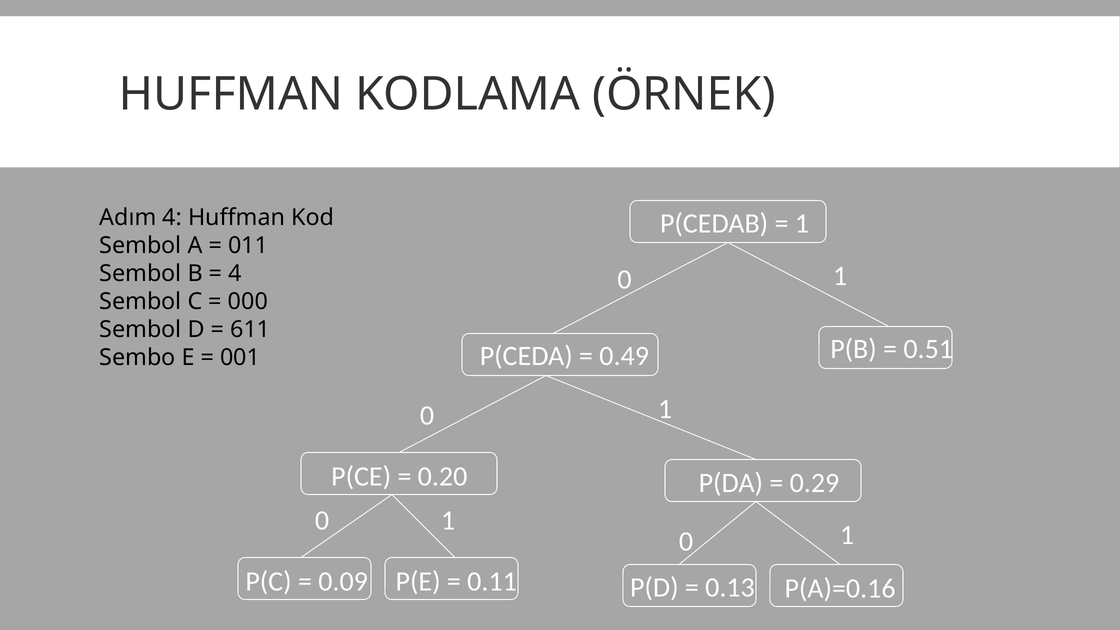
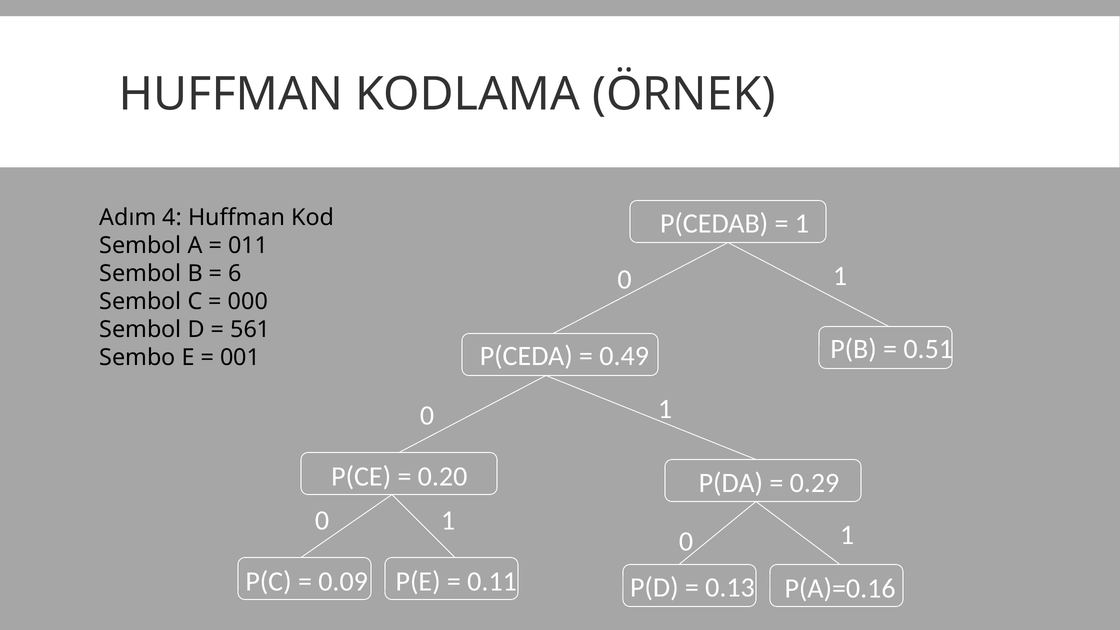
4: 4 -> 6 (235, 273)
611: 611 -> 561 (250, 329)
